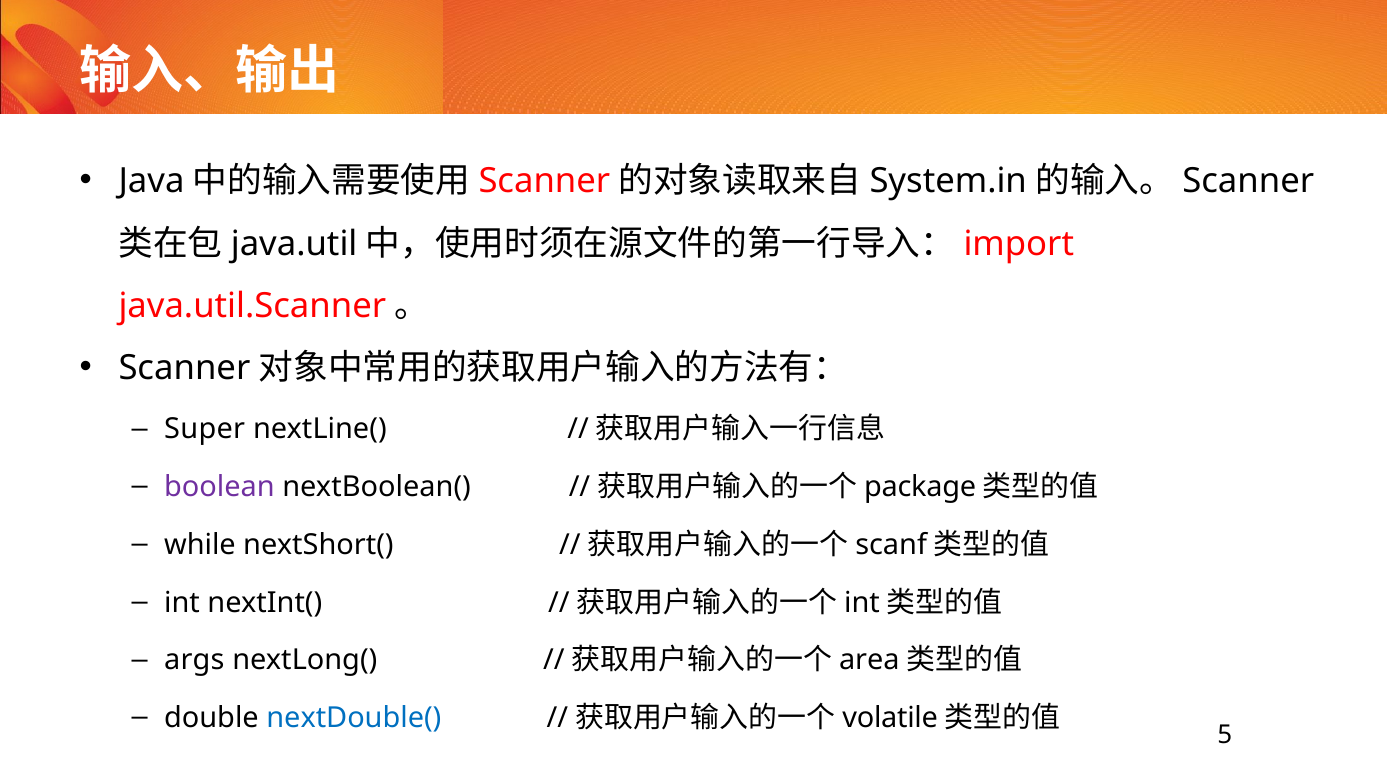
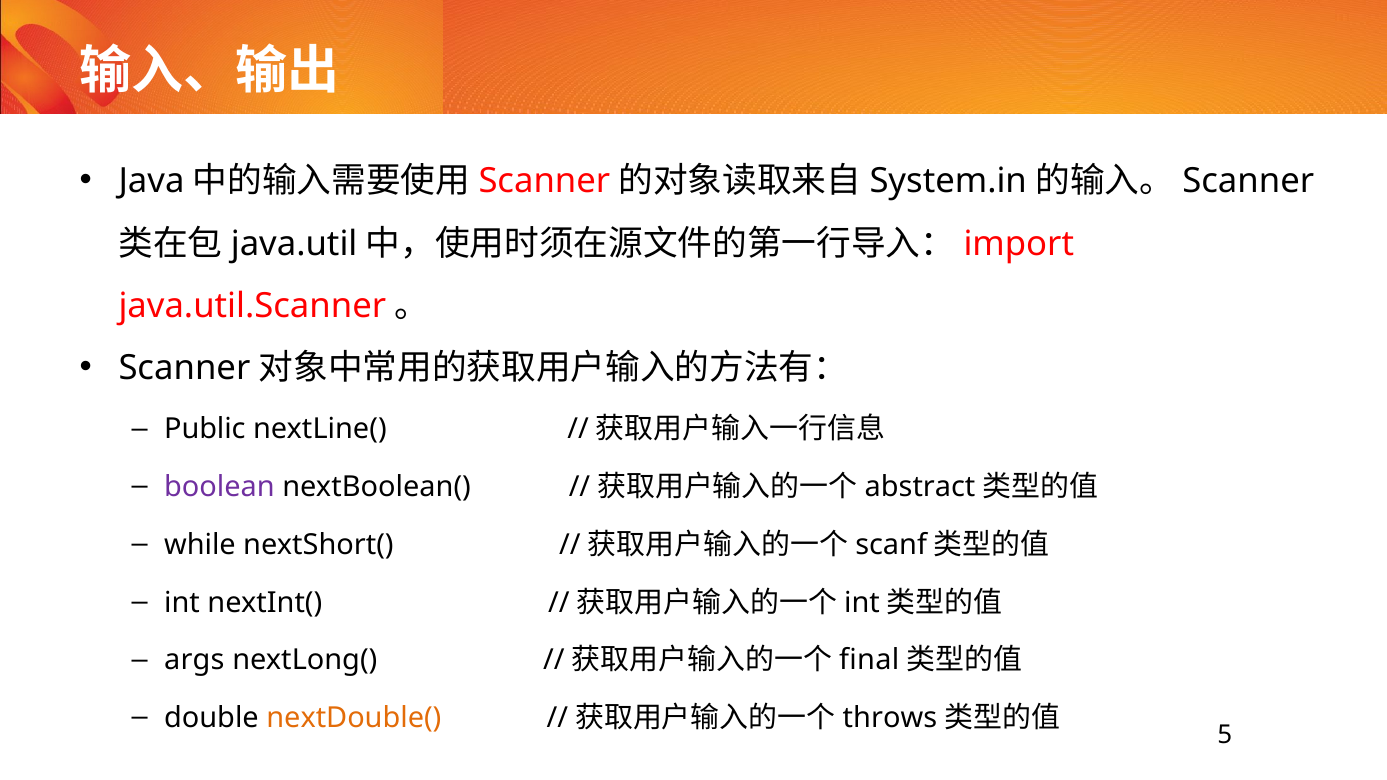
Super: Super -> Public (205, 429)
package: package -> abstract (920, 487)
area: area -> final (869, 660)
nextDouble( colour: blue -> orange (354, 718)
volatile: volatile -> throws (890, 718)
